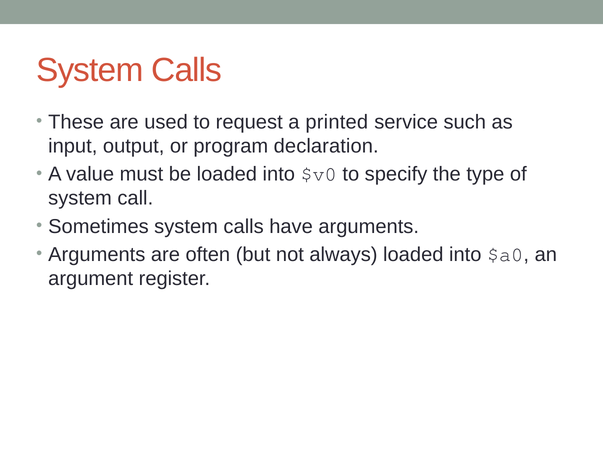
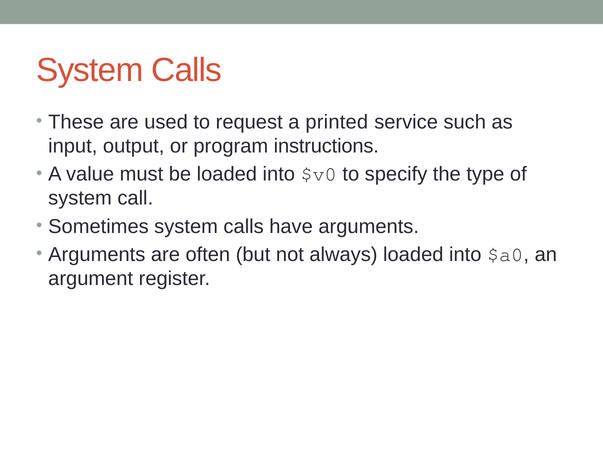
declaration: declaration -> instructions (326, 146)
